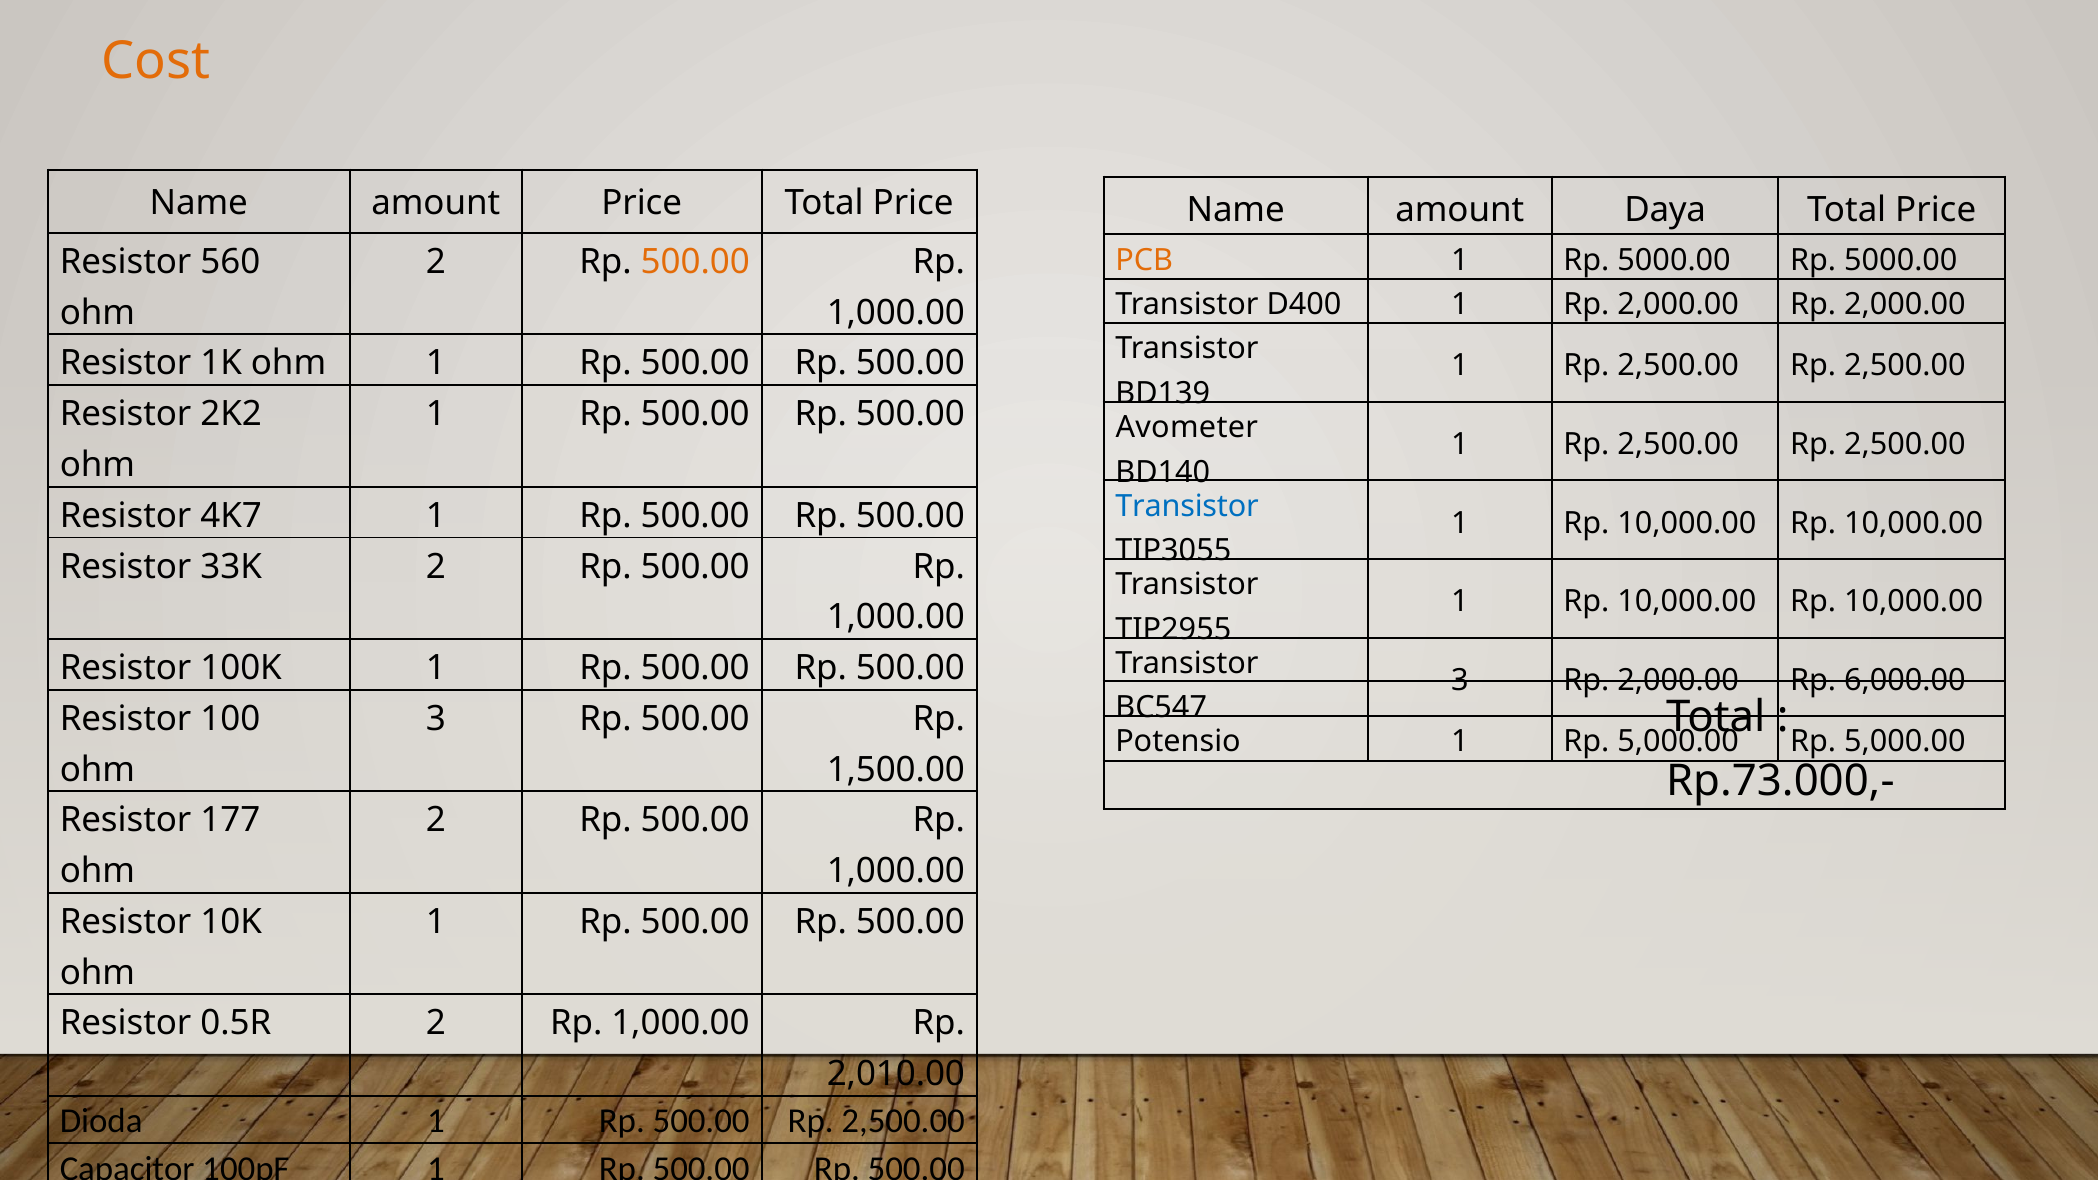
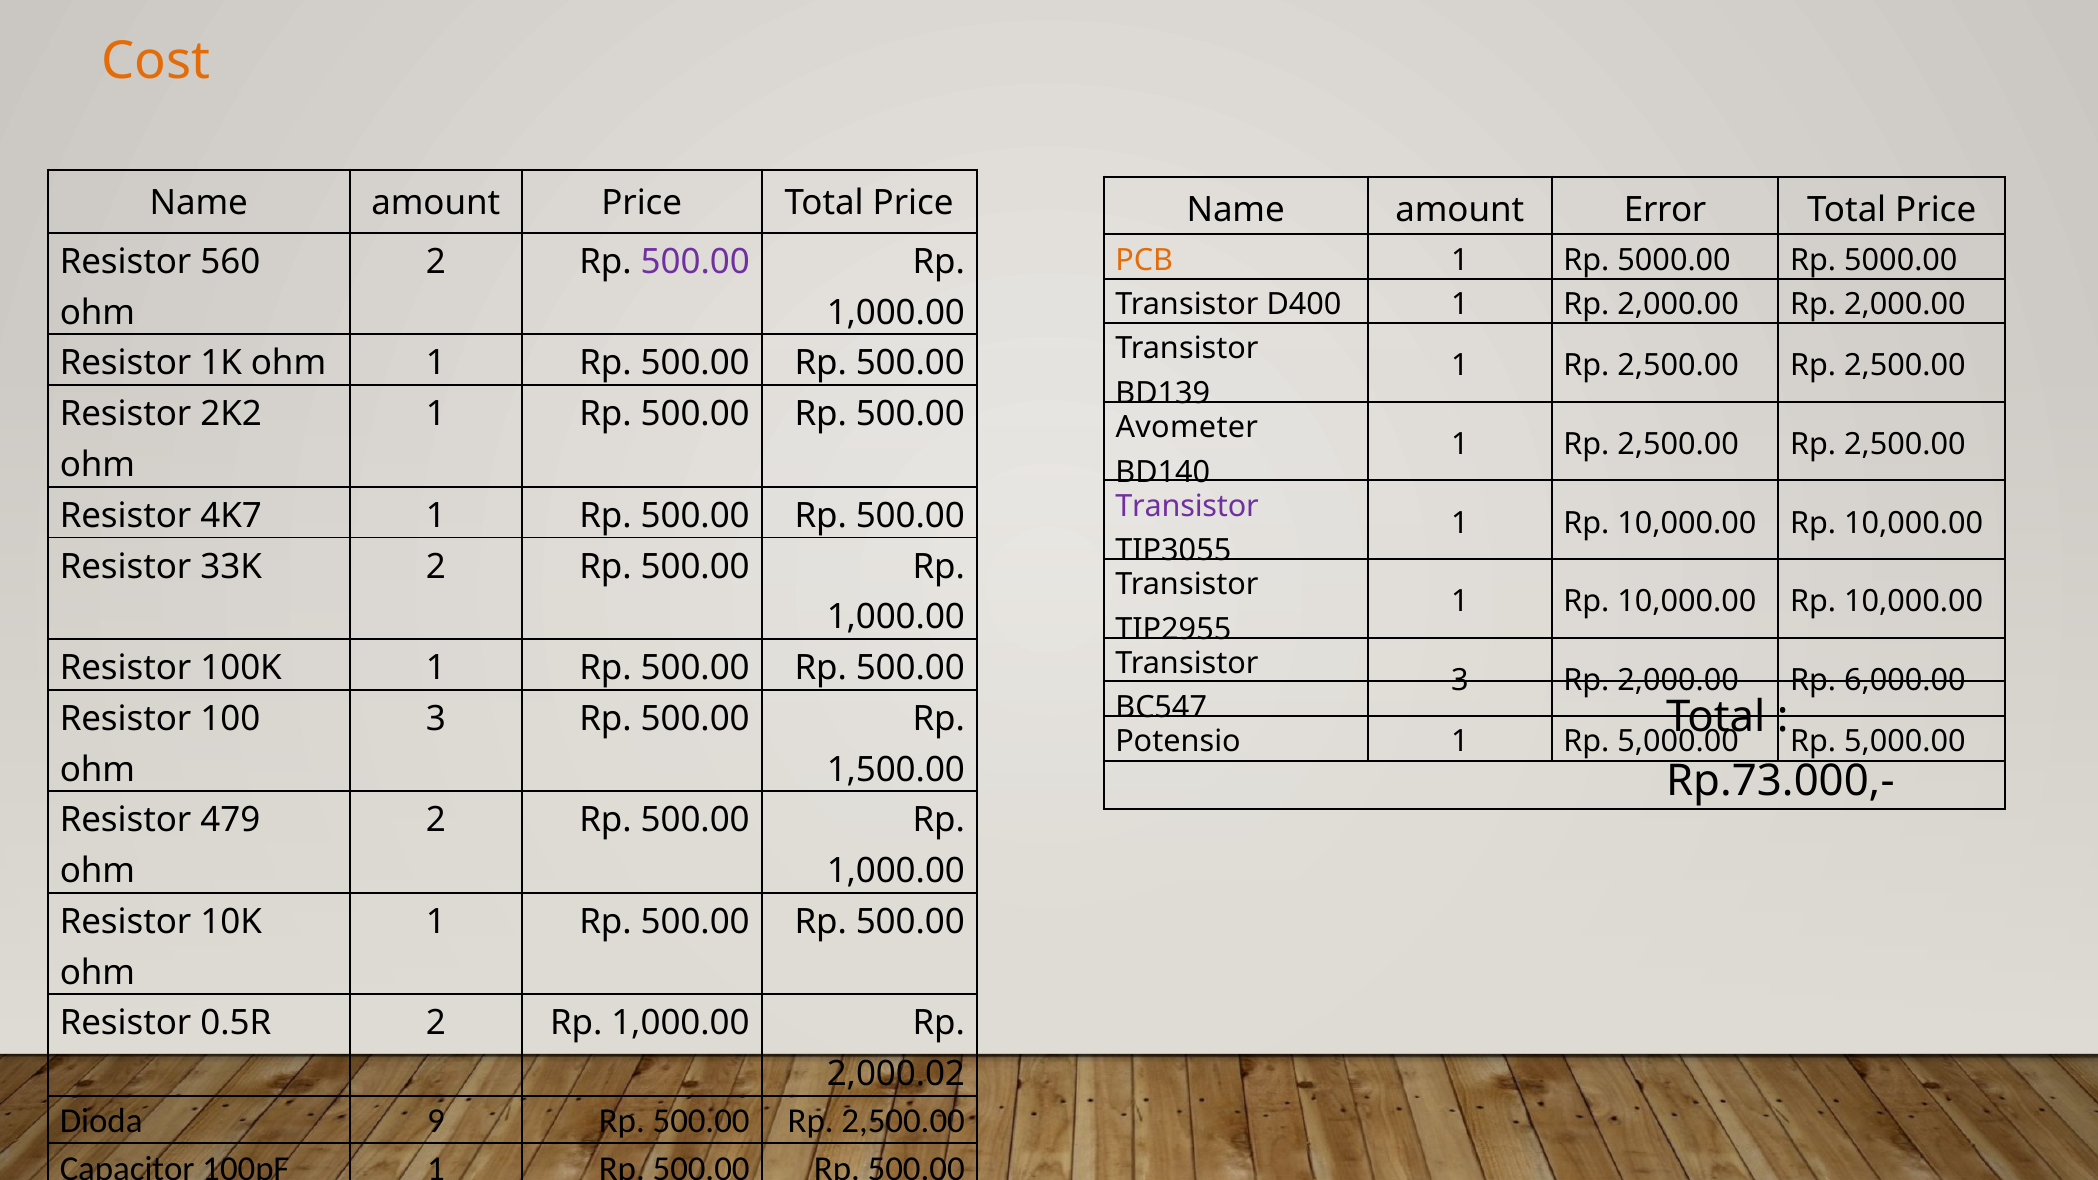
Daya: Daya -> Error (1665, 210)
500.00 colour: orange -> purple (695, 262)
Transistor colour: blue -> purple (1187, 506)
177: 177 -> 479 (230, 820)
2,010.00: 2,010.00 -> 2,000.02 (896, 1074)
Dioda 1: 1 -> 9 (436, 1121)
